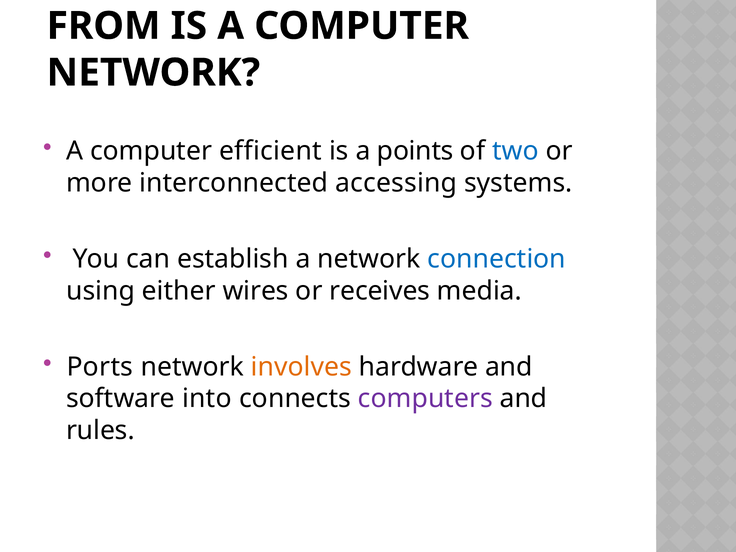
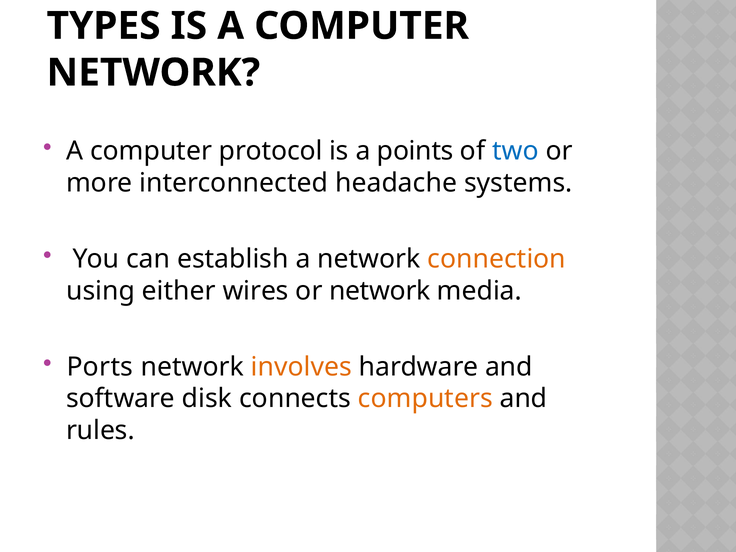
FROM: FROM -> TYPES (104, 26)
efficient: efficient -> protocol (271, 151)
accessing: accessing -> headache (396, 183)
connection colour: blue -> orange (497, 259)
or receives: receives -> network (380, 291)
into: into -> disk (207, 399)
computers colour: purple -> orange (425, 399)
